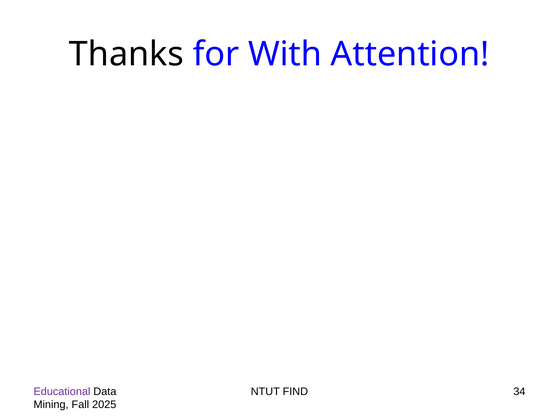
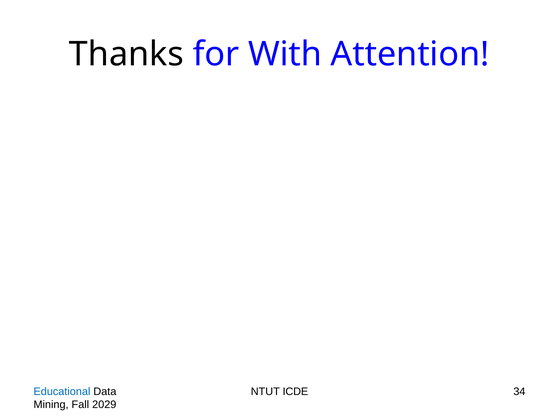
Educational colour: purple -> blue (62, 392)
FIND: FIND -> ICDE (295, 392)
2025: 2025 -> 2029 (104, 405)
